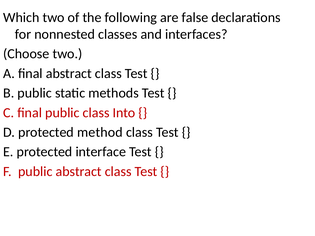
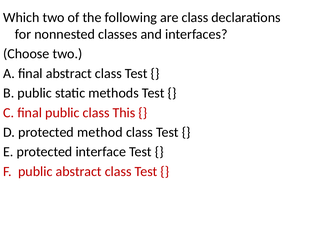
are false: false -> class (195, 17)
Into: Into -> This (124, 113)
